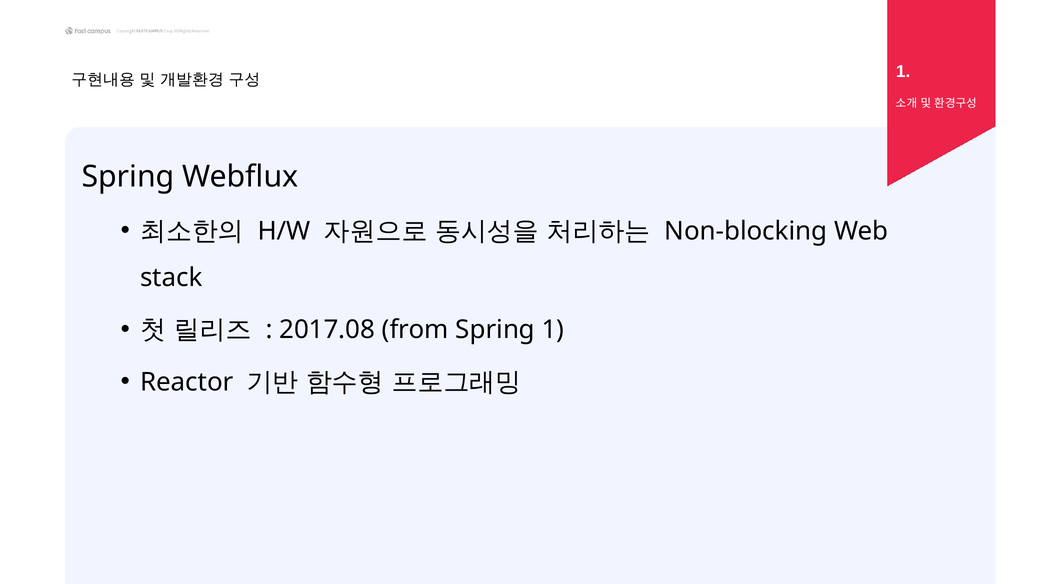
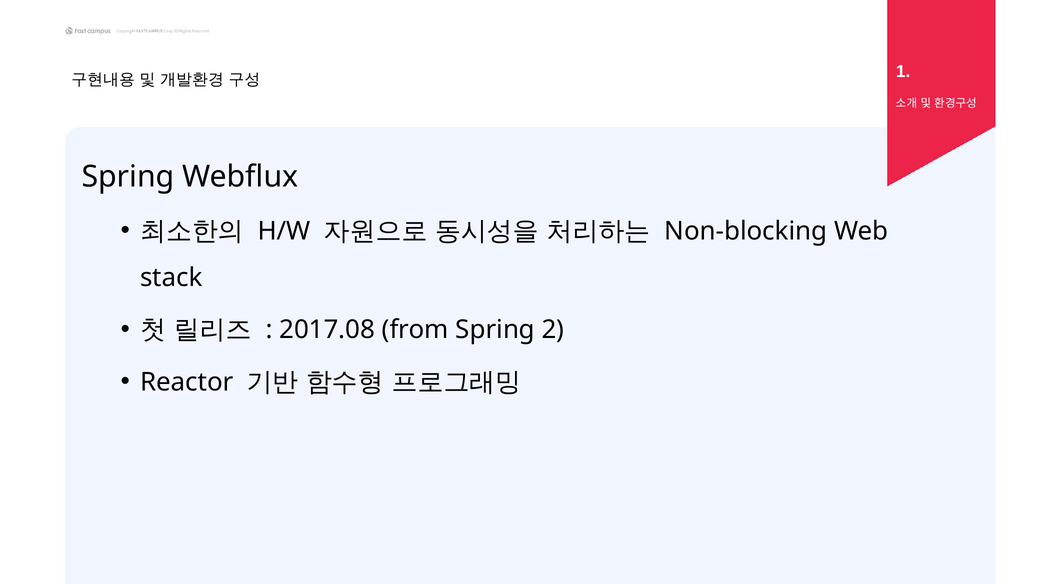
Spring 1: 1 -> 2 (553, 330)
